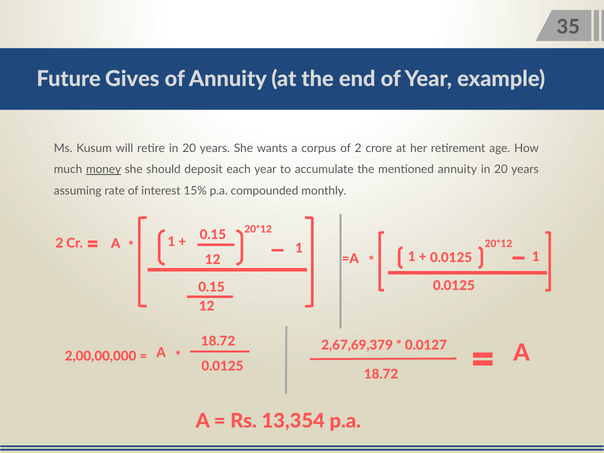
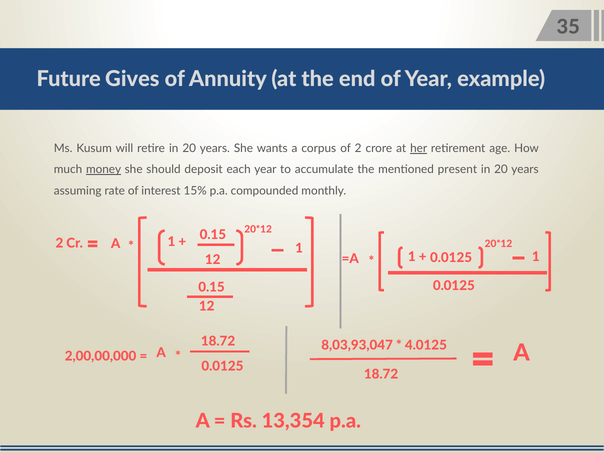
her underline: none -> present (419, 148)
mentioned annuity: annuity -> present (457, 170)
2,67,69,379: 2,67,69,379 -> 8,03,93,047 (357, 345)
0.0127: 0.0127 -> 4.0125 (426, 345)
